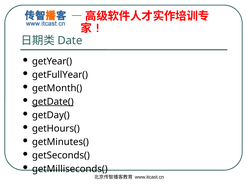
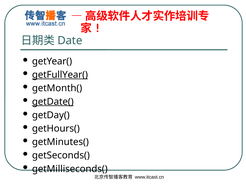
getFullYear( underline: none -> present (60, 75)
